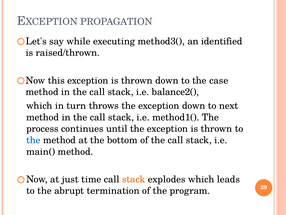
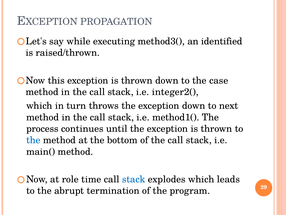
balance2(: balance2( -> integer2( (175, 92)
just: just -> role (70, 179)
stack colour: orange -> blue (134, 179)
